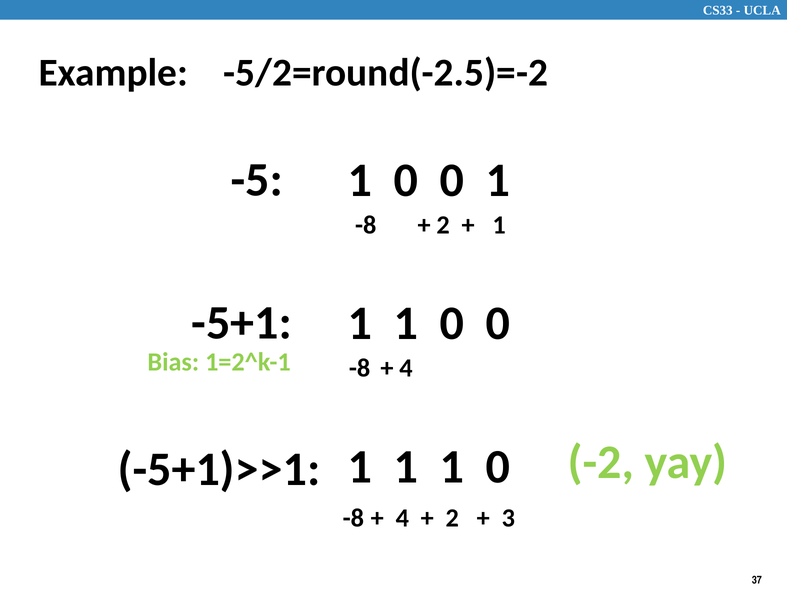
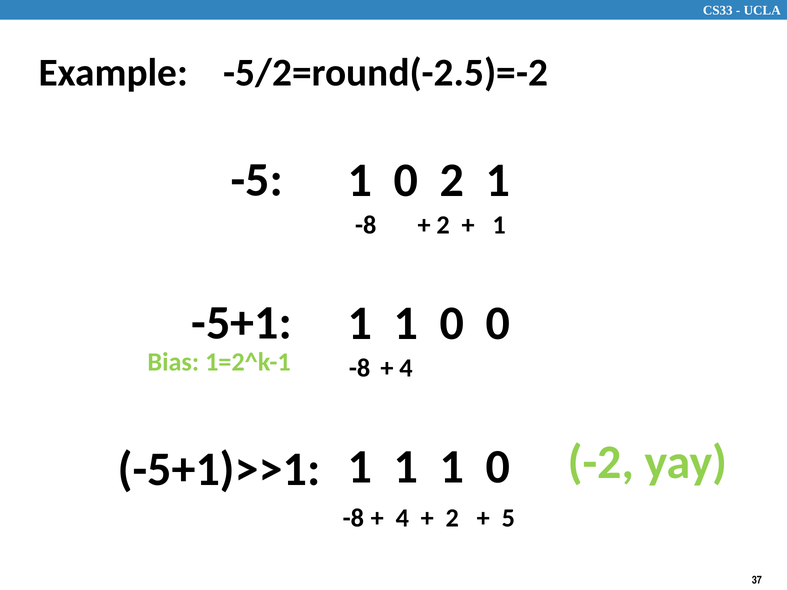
0: 0 -> 2 (452, 180)
3: 3 -> 5 (508, 518)
